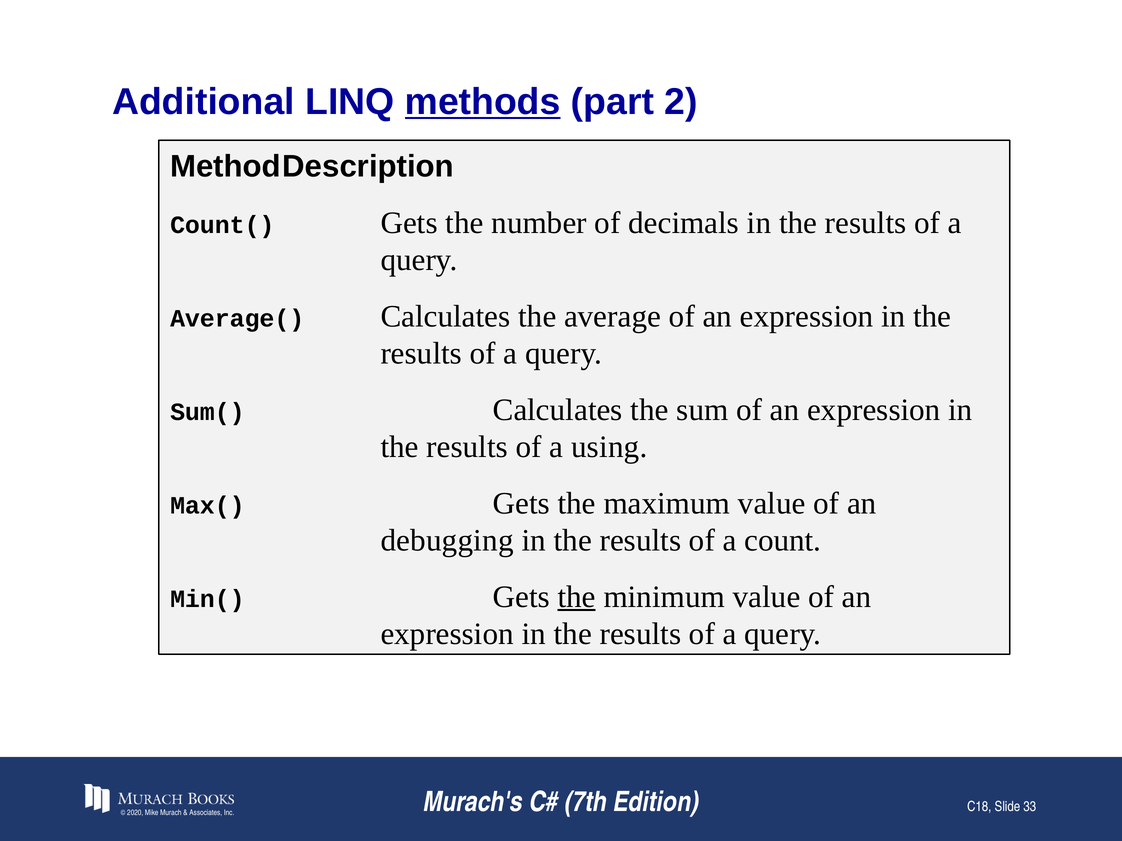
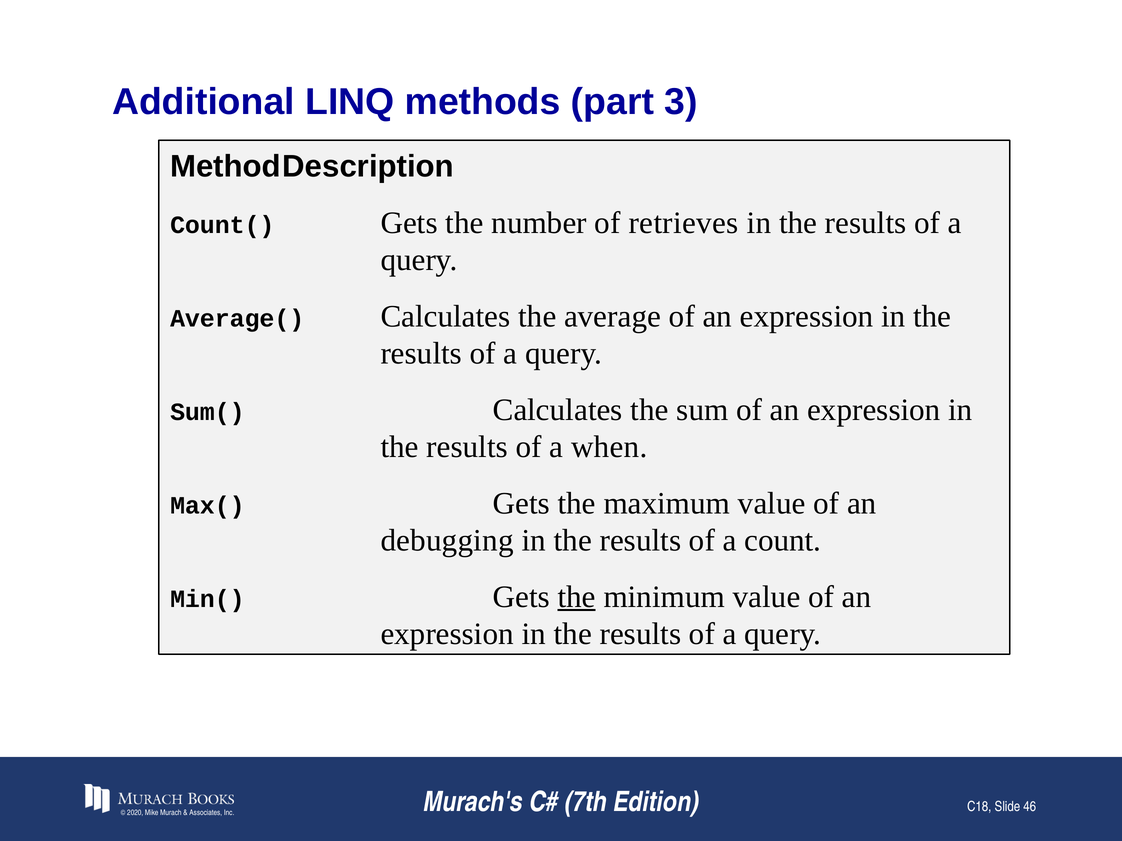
methods underline: present -> none (483, 102)
2: 2 -> 3 (681, 102)
decimals: decimals -> retrieves (684, 223)
using: using -> when (609, 447)
33: 33 -> 46 (1030, 807)
